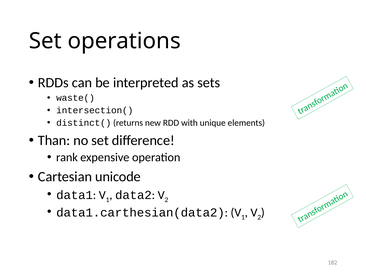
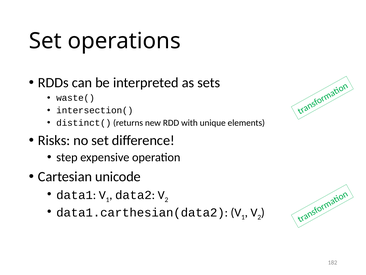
Than: Than -> Risks (54, 140)
rank: rank -> step (67, 157)
